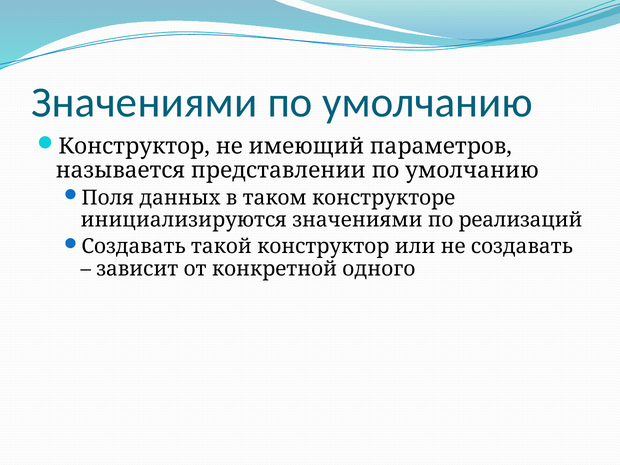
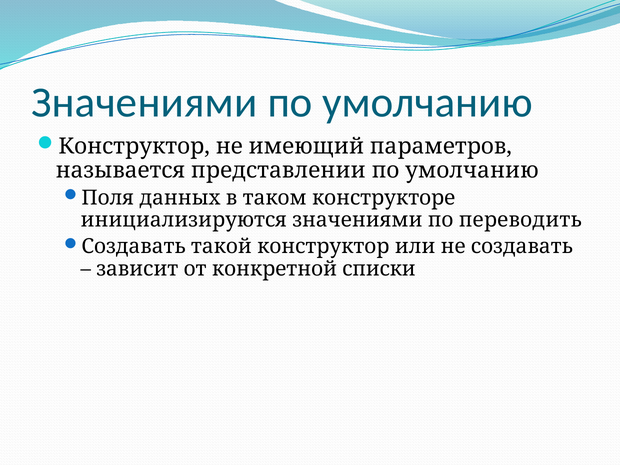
реализаций: реализаций -> переводить (520, 220)
одного: одного -> списки (379, 269)
